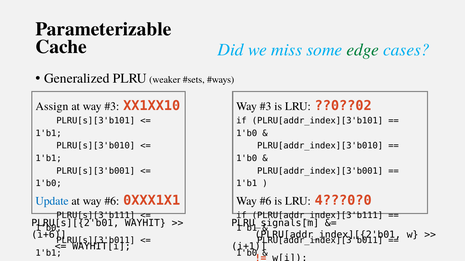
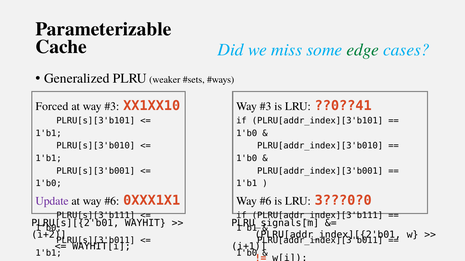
Assign: Assign -> Forced (52, 106)
??0??02: ??0??02 -> ??0??41 (343, 106)
Update colour: blue -> purple (52, 201)
4???0?0: 4???0?0 -> 3???0?0 (343, 201)
i+6: i+6 -> i+2 (49, 235)
